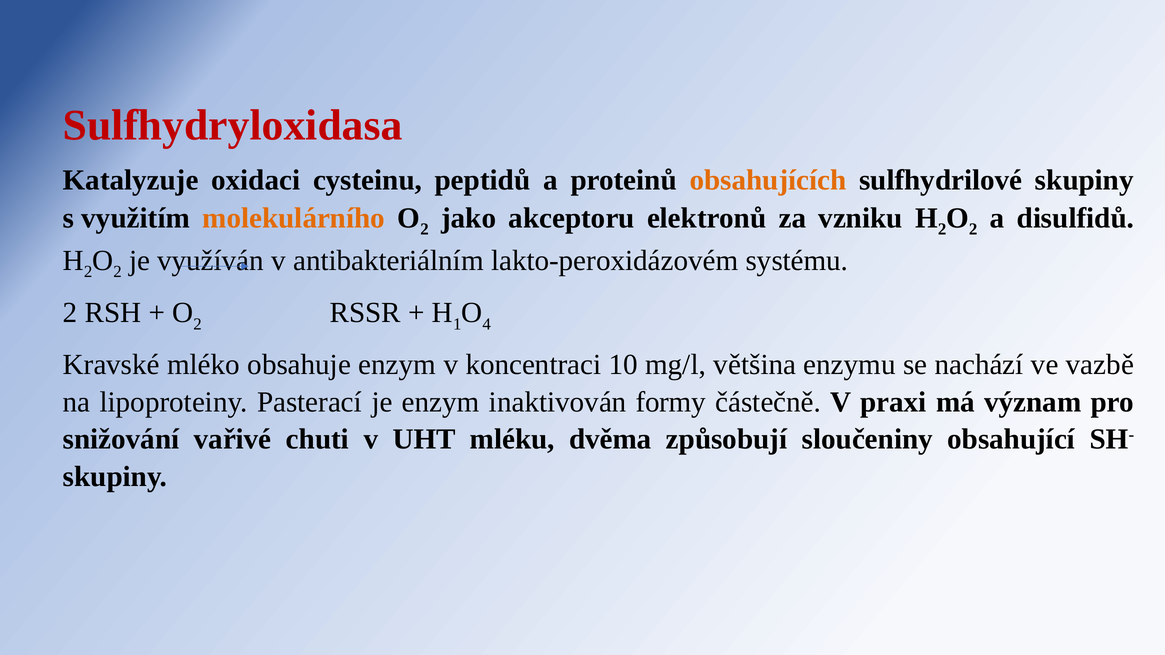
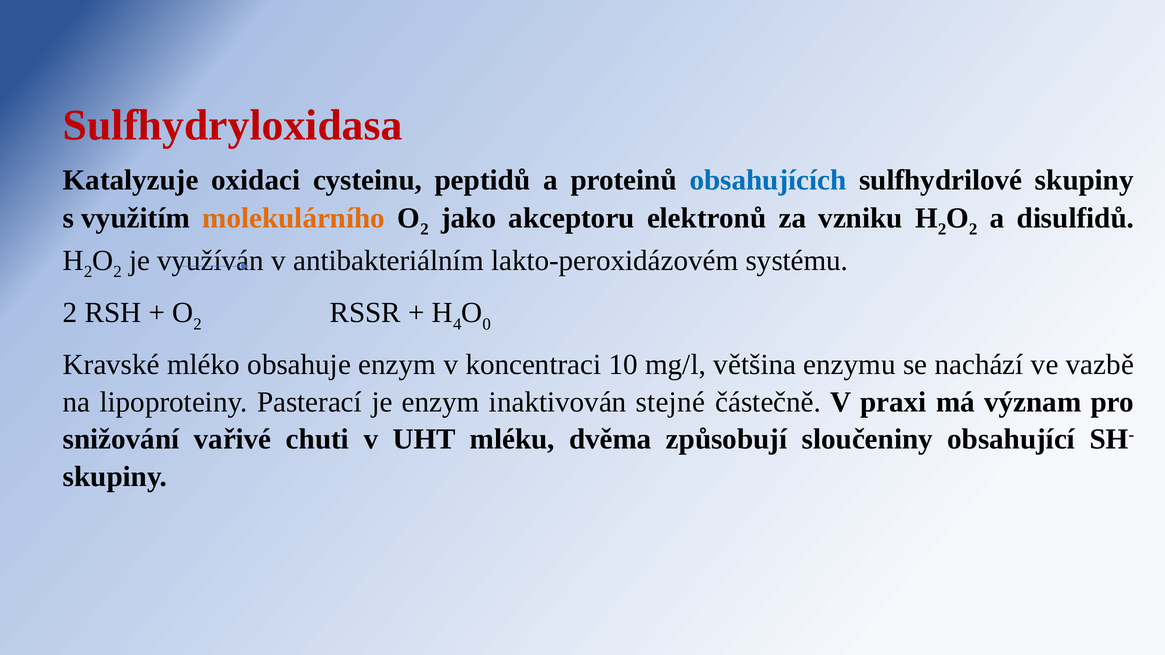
obsahujících colour: orange -> blue (768, 180)
1: 1 -> 4 (457, 324)
4: 4 -> 0 (487, 324)
formy: formy -> stejné (670, 402)
